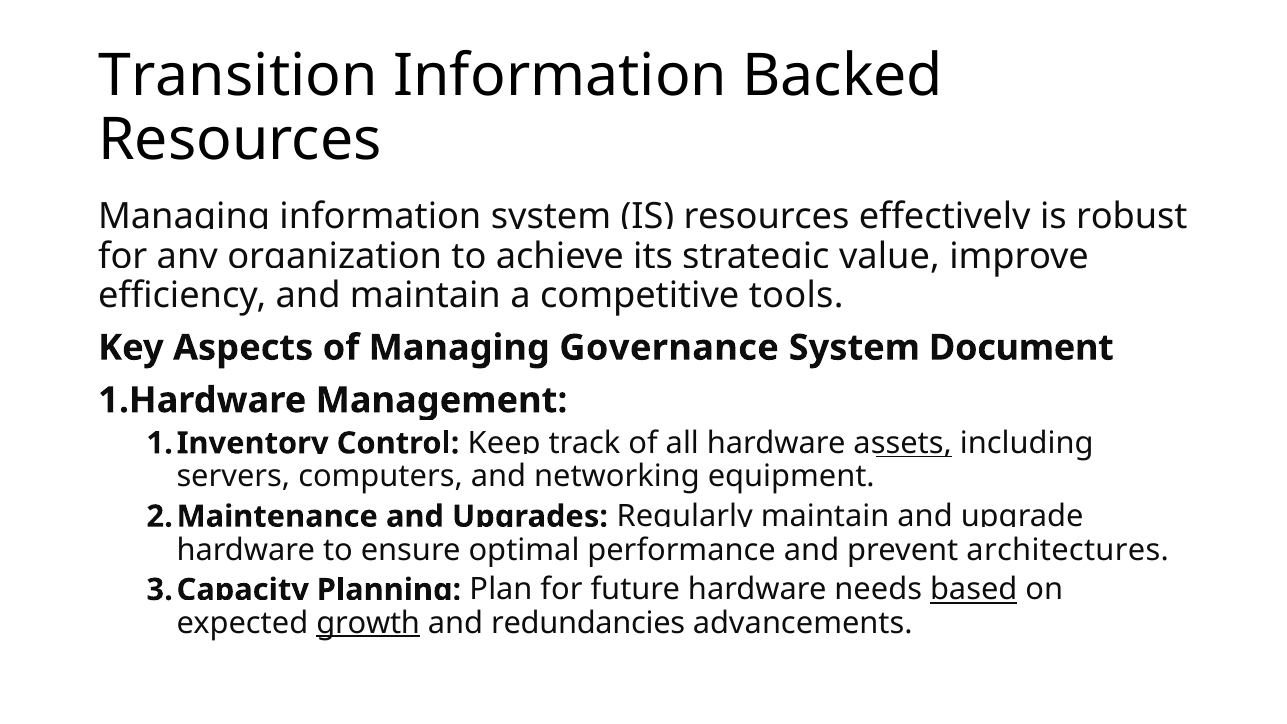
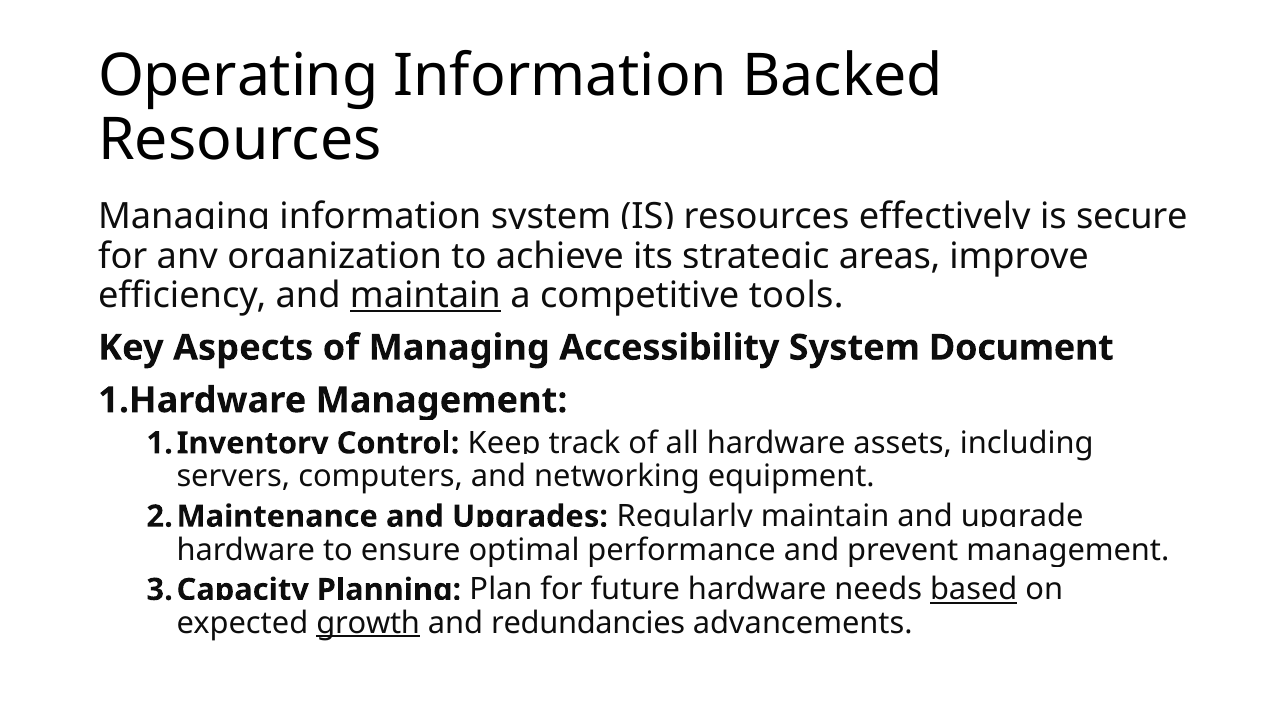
Transition: Transition -> Operating (238, 76)
robust: robust -> secure (1132, 217)
value: value -> areas (890, 256)
maintain underline: none -> present (425, 295)
Governance: Governance -> Accessibility (669, 348)
assets underline: present -> none (903, 443)
architectures: architectures -> management (1068, 550)
